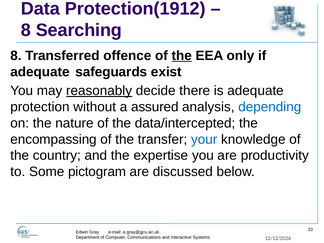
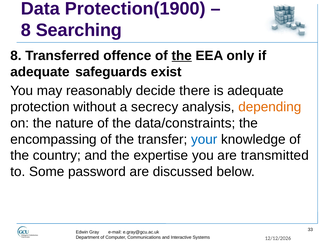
Protection(1912: Protection(1912 -> Protection(1900 (135, 9)
reasonably underline: present -> none (99, 91)
assured: assured -> secrecy (155, 107)
depending colour: blue -> orange (270, 107)
data/intercepted: data/intercepted -> data/constraints (185, 123)
productivity: productivity -> transmitted (275, 156)
pictogram: pictogram -> password (97, 172)
